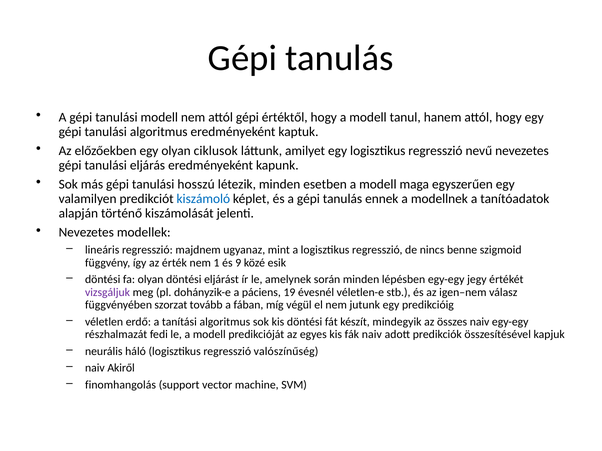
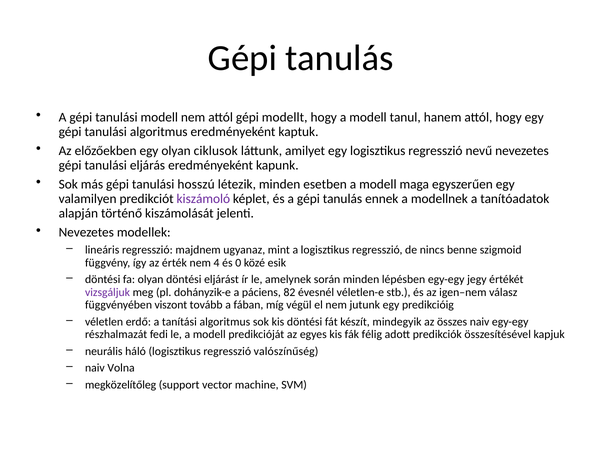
értéktől: értéktől -> modellt (285, 117)
kiszámoló colour: blue -> purple (203, 199)
1: 1 -> 4 (217, 263)
9: 9 -> 0 (238, 263)
19: 19 -> 82 (289, 293)
szorzat: szorzat -> viszont (171, 305)
fák naiv: naiv -> félig (372, 335)
Akiről: Akiről -> Volna (121, 368)
finomhangolás: finomhangolás -> megközelítőleg (121, 385)
